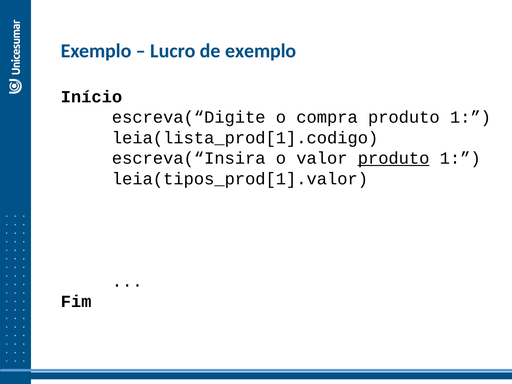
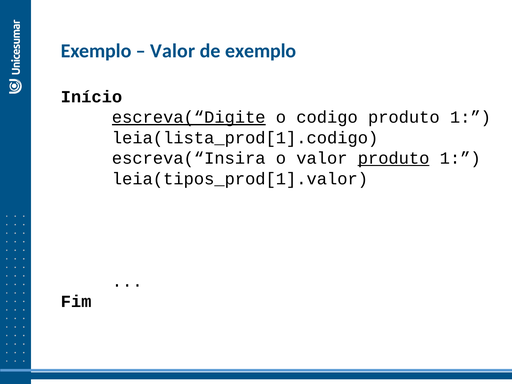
Lucro: Lucro -> Valor (173, 51)
escreva(“Digite underline: none -> present (189, 117)
compra: compra -> codigo (327, 117)
